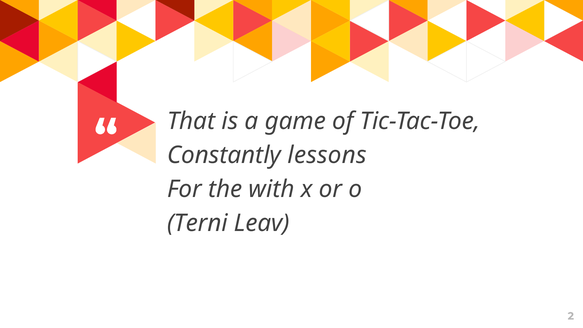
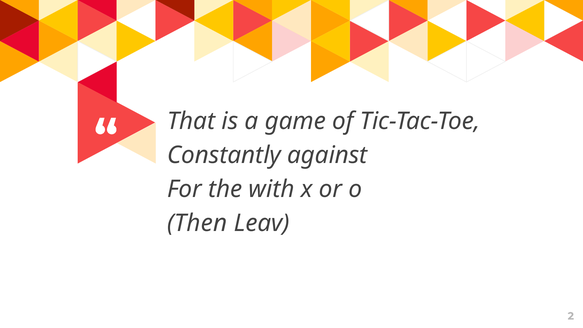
lessons: lessons -> against (327, 155)
Terni: Terni -> Then (197, 223)
